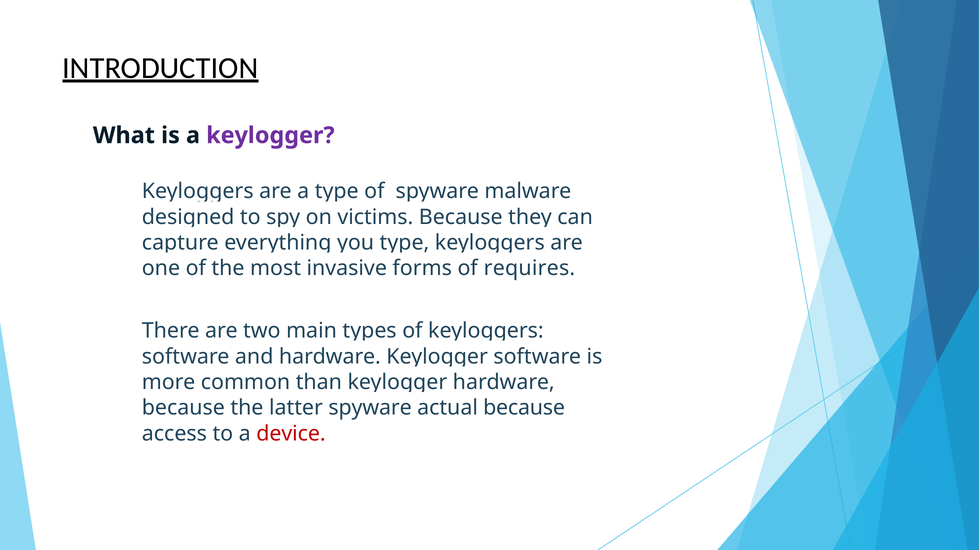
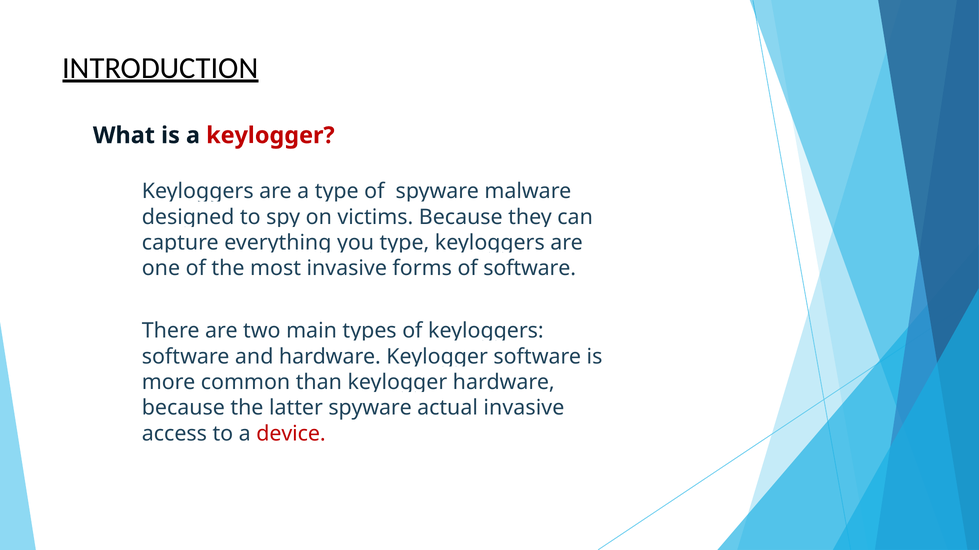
keylogger colour: purple -> red (270, 136)
of requires: requires -> software (530, 269)
actual because: because -> invasive (524, 408)
